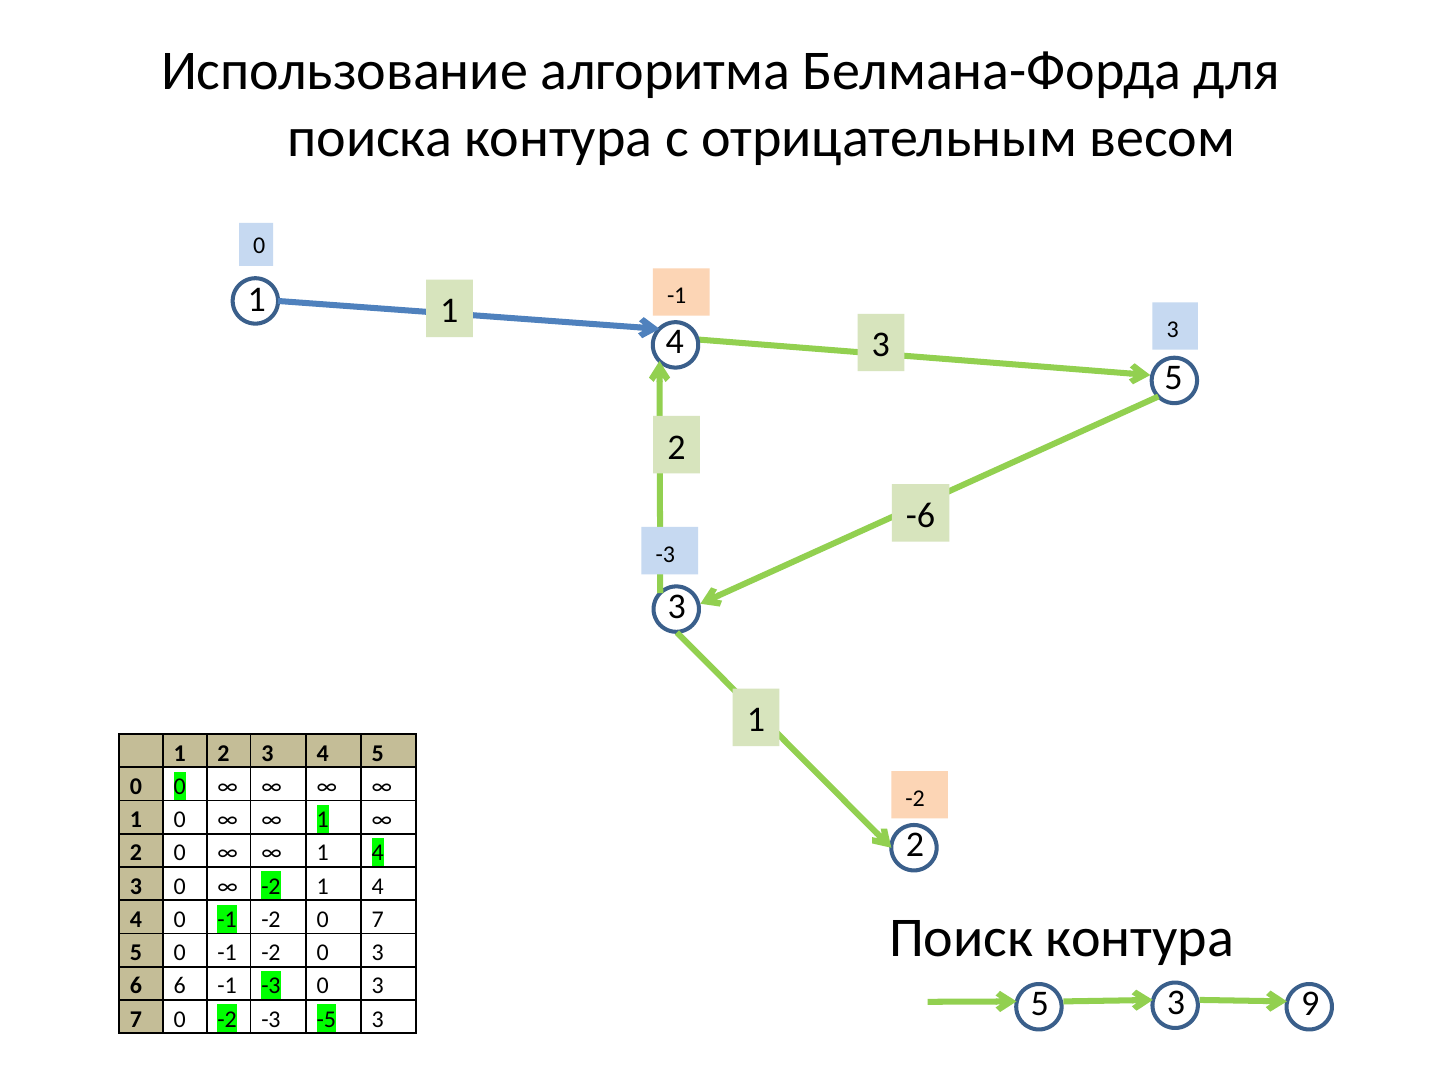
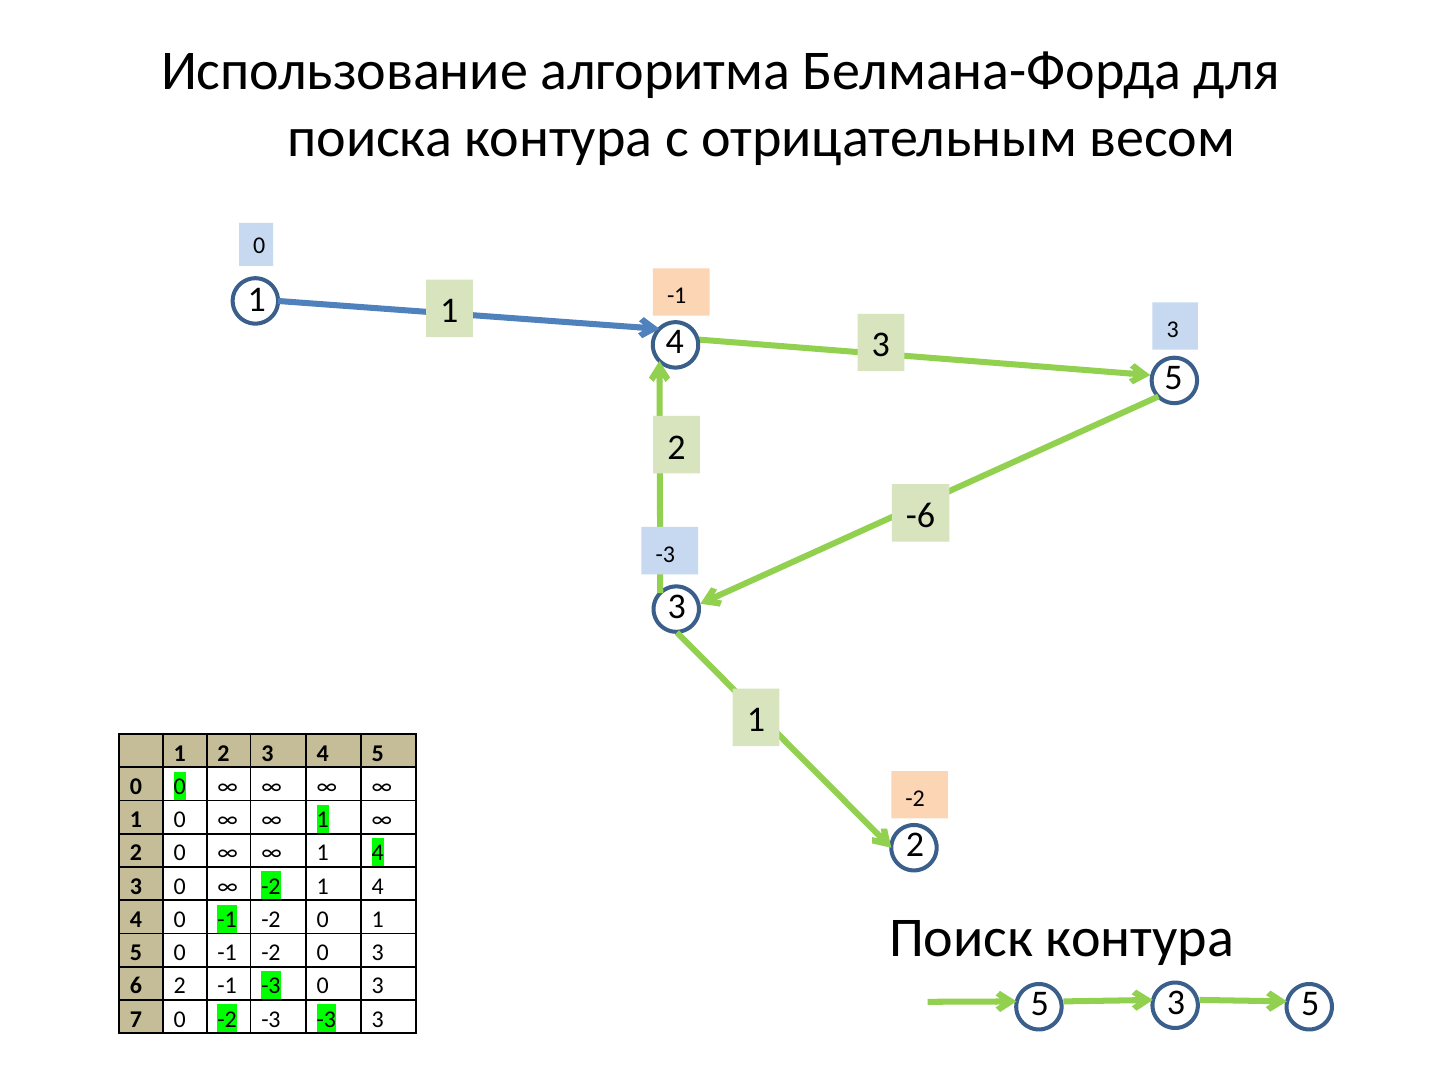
-2 0 7: 7 -> 1 (378, 919)
6 6: 6 -> 2 (180, 986)
5 9: 9 -> 5 (1310, 1003)
-3 -5: -5 -> -3 (326, 1019)
